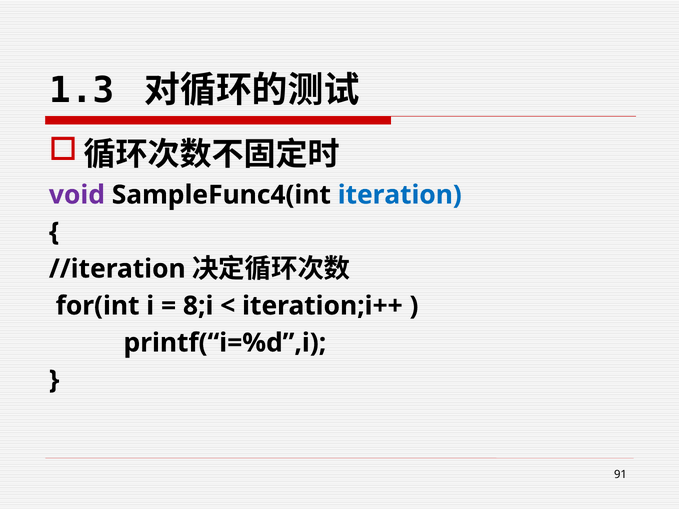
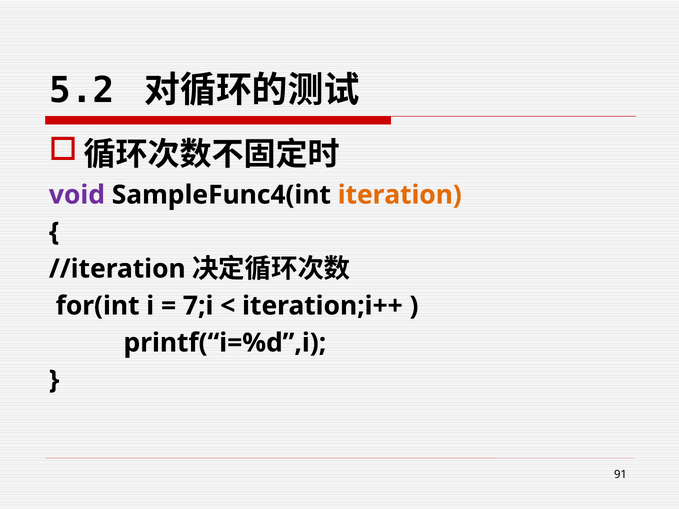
1.3: 1.3 -> 5.2 (82, 91)
iteration colour: blue -> orange (400, 195)
8;i: 8;i -> 7;i (198, 306)
